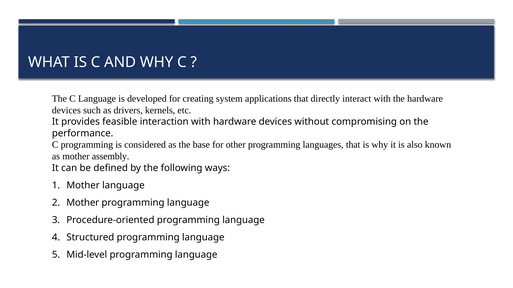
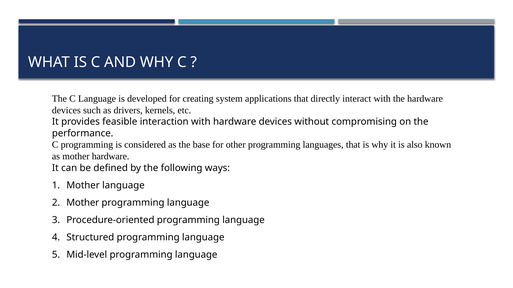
mother assembly: assembly -> hardware (111, 157)
